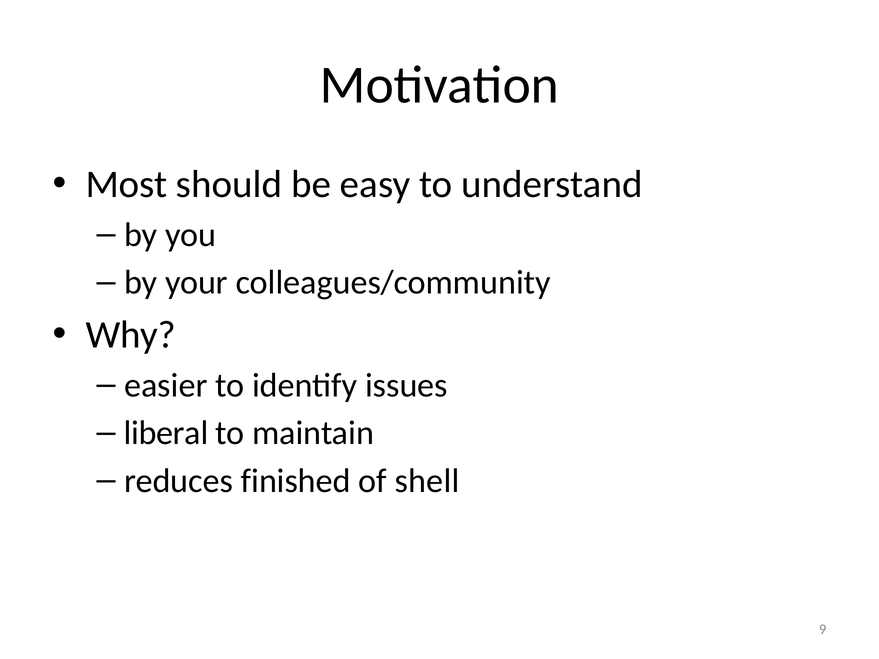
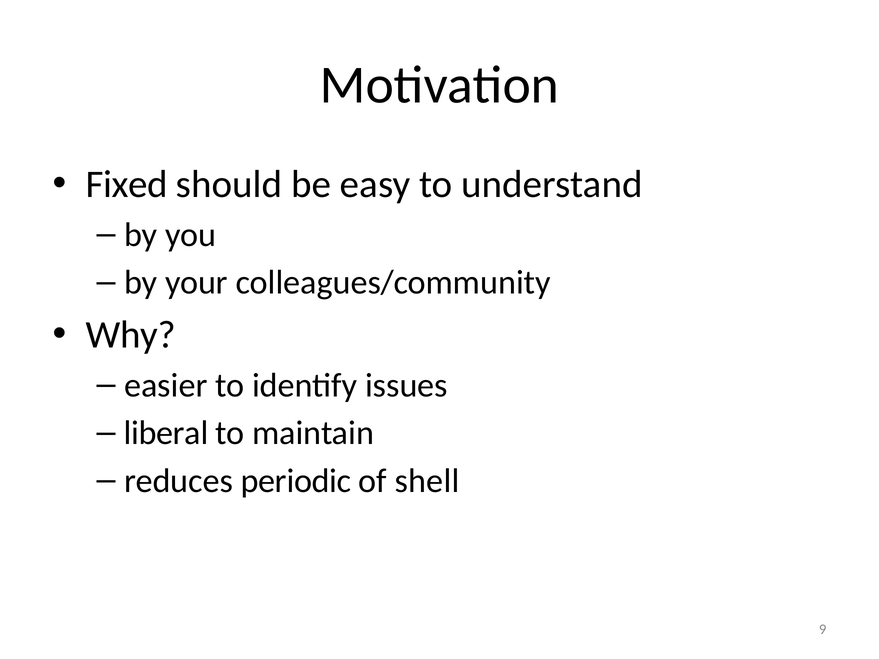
Most: Most -> Fixed (127, 184)
finished: finished -> periodic (296, 481)
